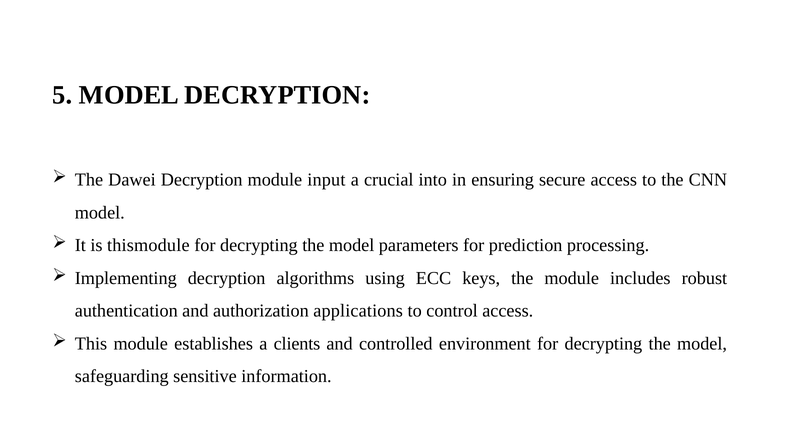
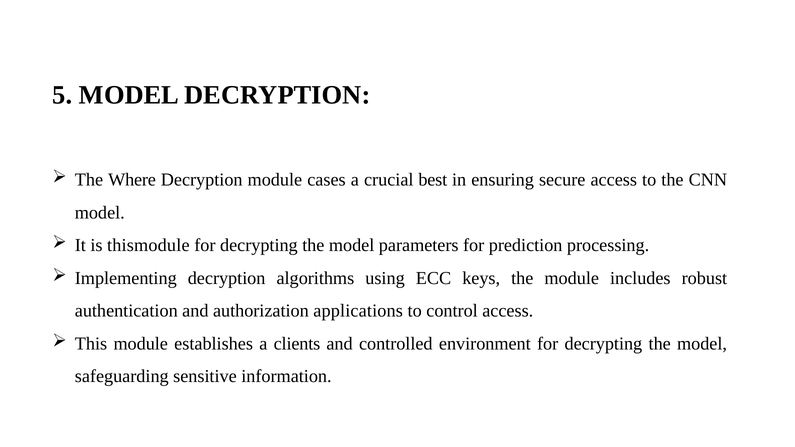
Dawei: Dawei -> Where (132, 180)
input: input -> cases (326, 180)
into: into -> best (433, 180)
